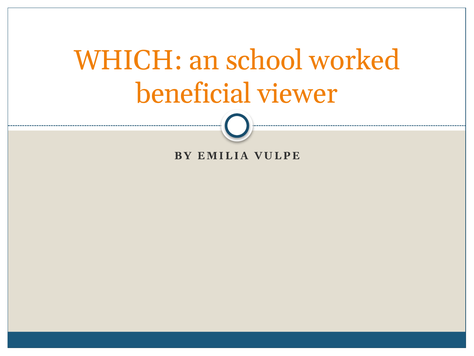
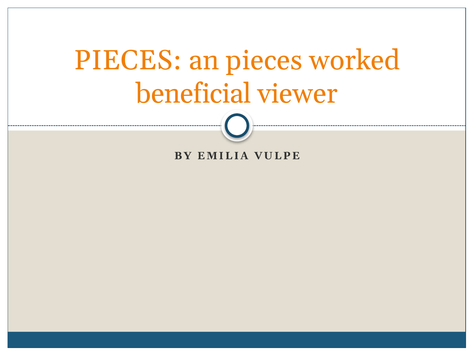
WHICH: WHICH -> PIECES (128, 60)
an school: school -> pieces (264, 60)
